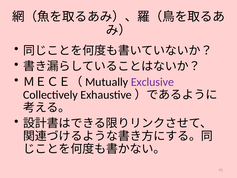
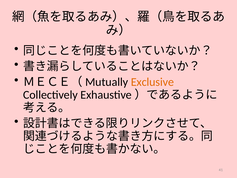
Exclusive colour: purple -> orange (152, 82)
